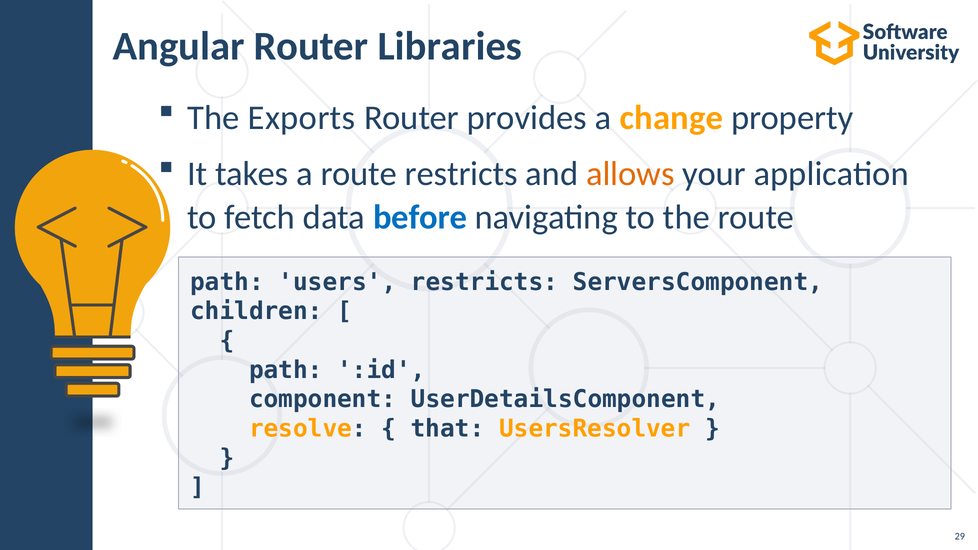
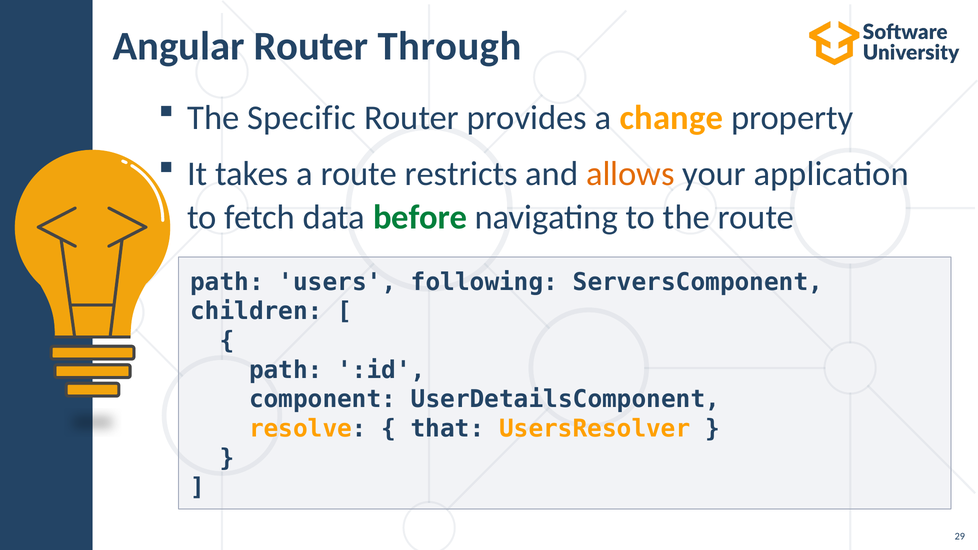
Libraries: Libraries -> Through (450, 46)
Exports: Exports -> Specific (302, 118)
before colour: blue -> green (420, 218)
users restricts: restricts -> following (485, 282)
